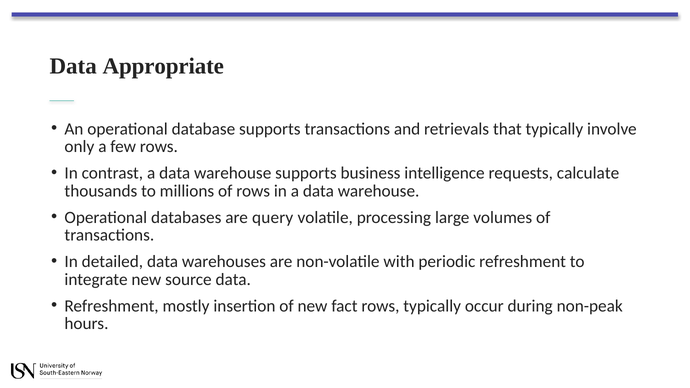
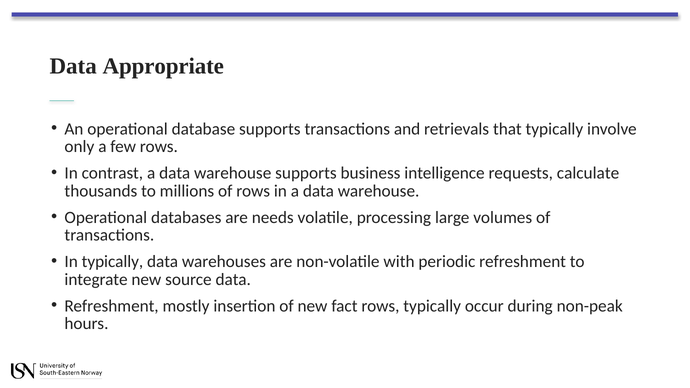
query: query -> needs (273, 217)
In detailed: detailed -> typically (112, 262)
